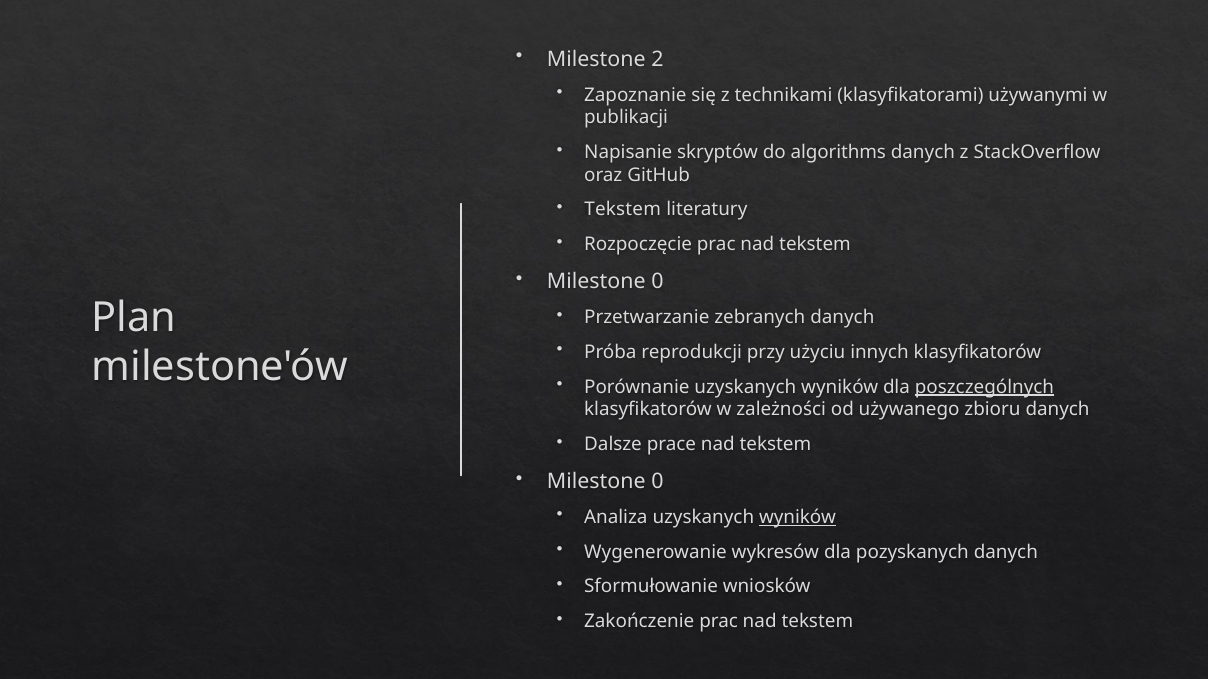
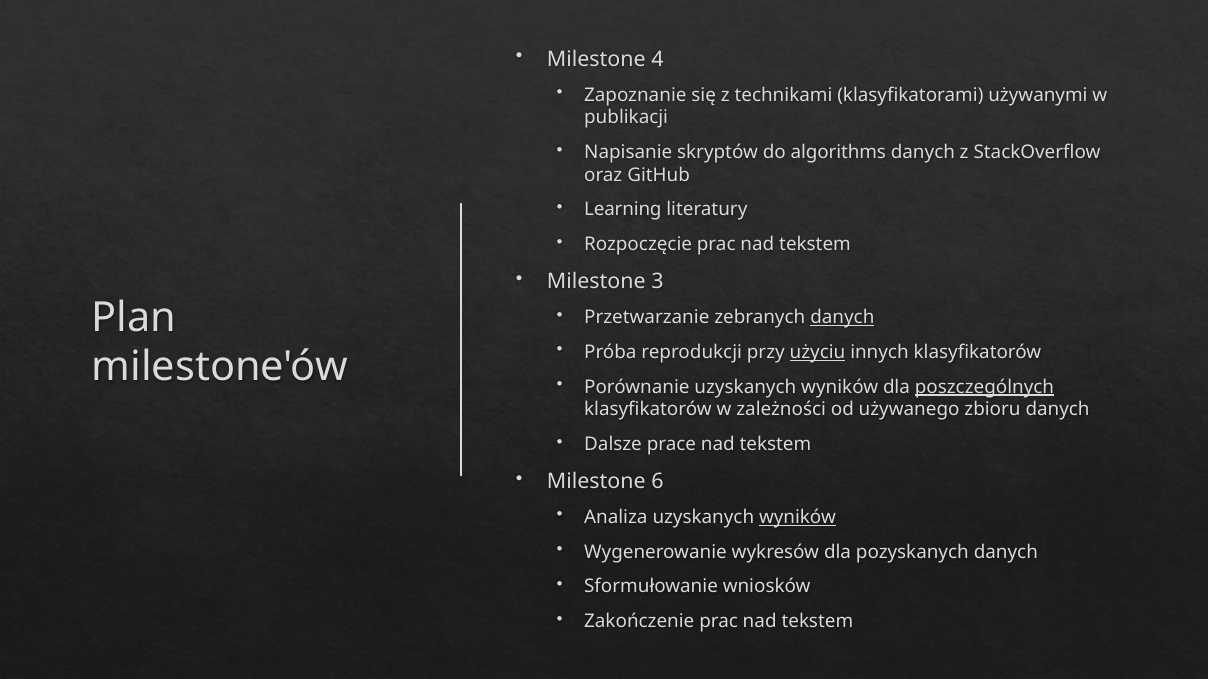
2: 2 -> 4 (657, 59)
Tekstem: Tekstem -> Learning (623, 210)
0: 0 -> 3 (657, 282)
danych underline: none -> present (842, 318)
użyciu underline: none -> present (817, 352)
0: 0 -> 6 (657, 481)
